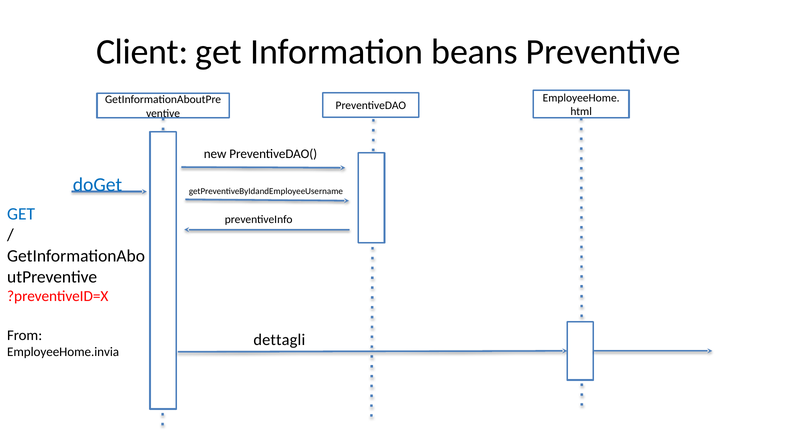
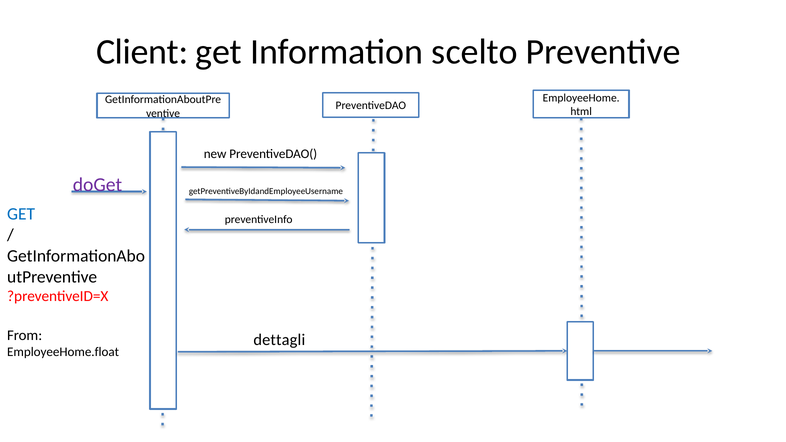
beans: beans -> scelto (475, 52)
doGet colour: blue -> purple (97, 185)
EmployeeHome.invia: EmployeeHome.invia -> EmployeeHome.float (63, 352)
